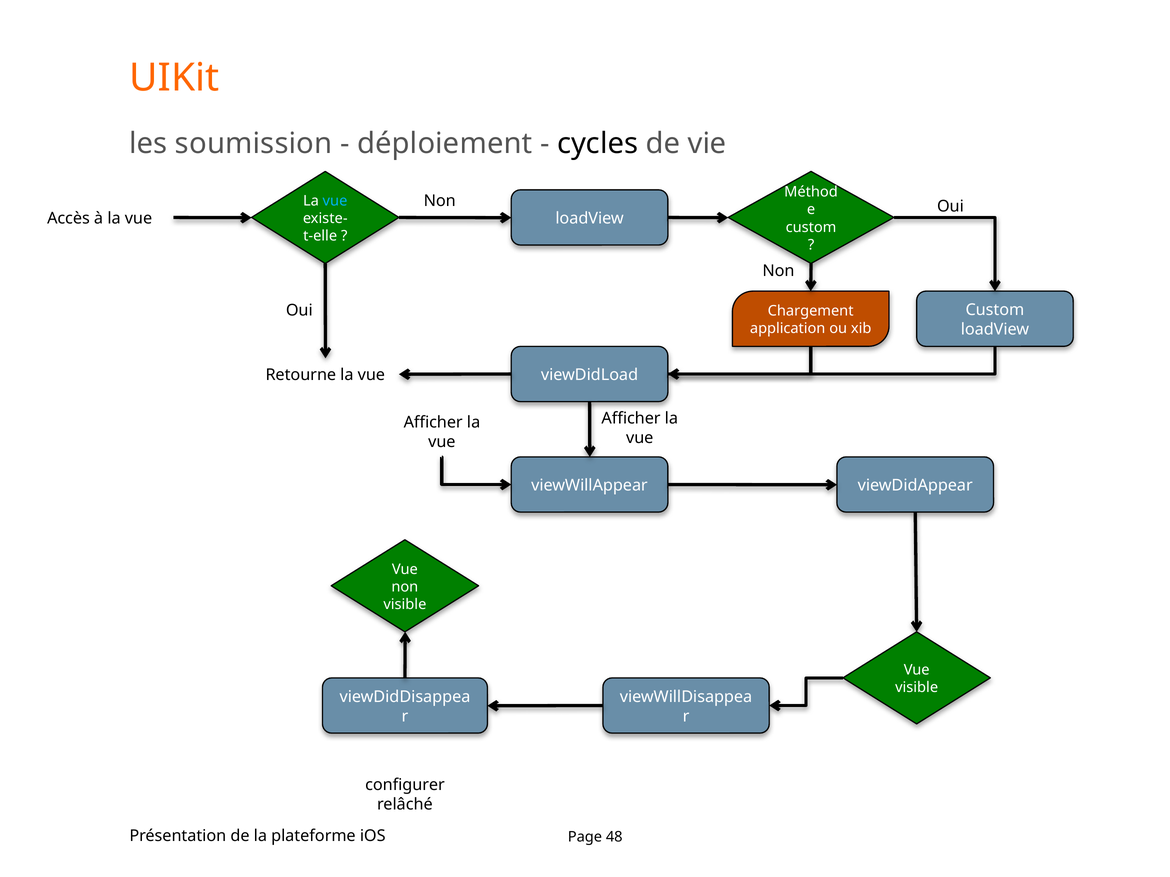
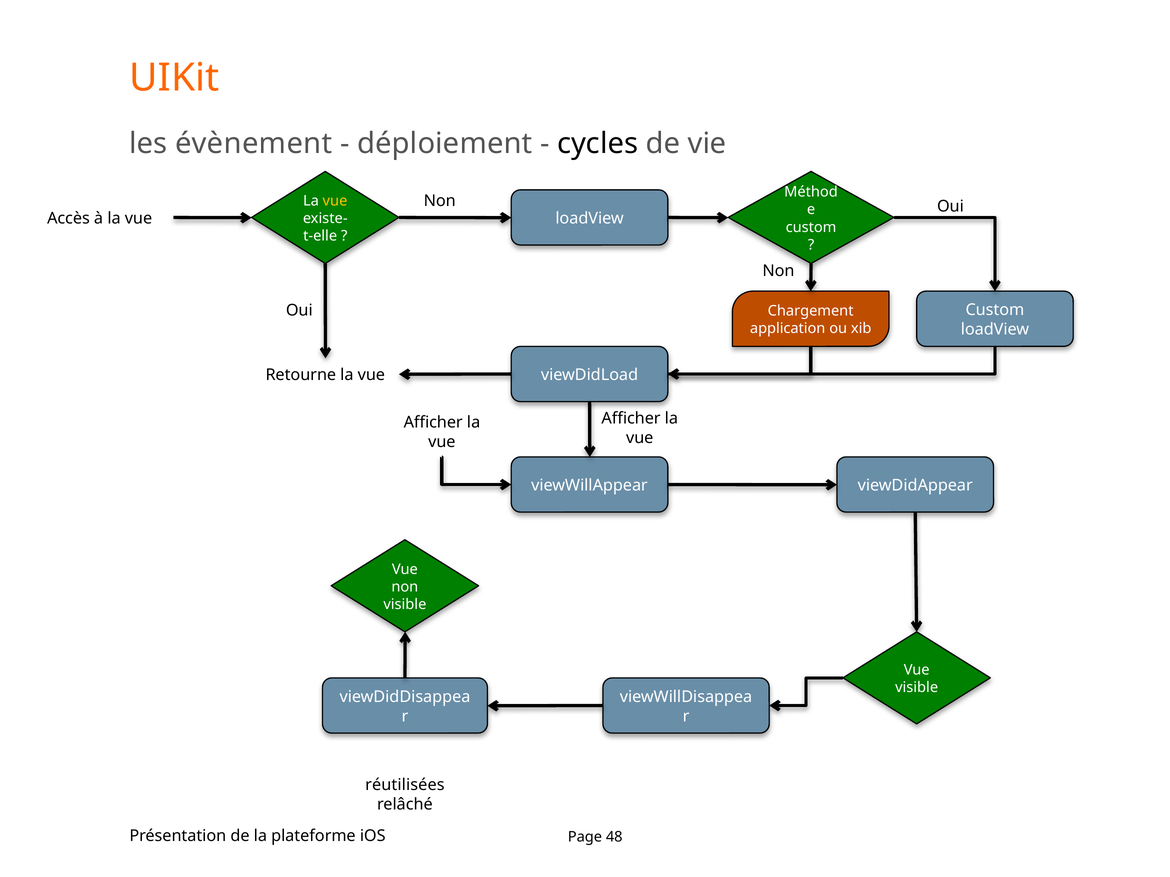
soumission: soumission -> évènement (254, 144)
vue colour: light blue -> yellow (335, 201)
configurer: configurer -> réutilisées (405, 785)
